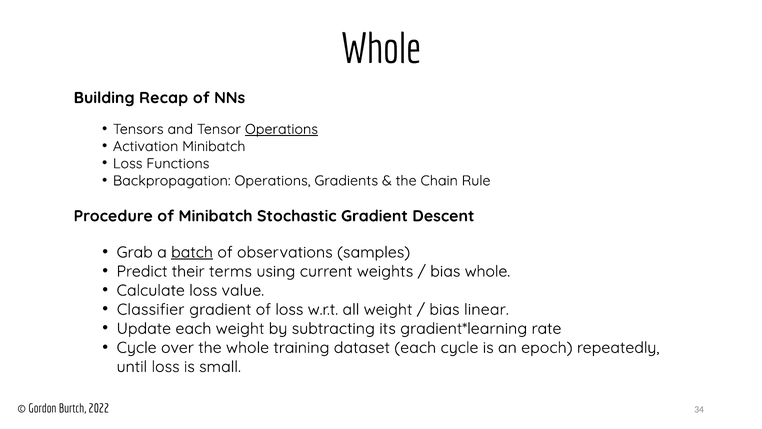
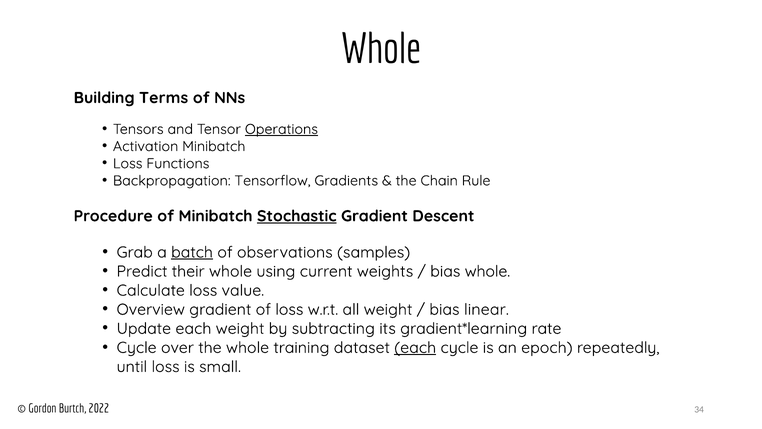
Recap: Recap -> Terms (164, 98)
Backpropagation Operations: Operations -> Tensorflow (272, 181)
Stochastic underline: none -> present (297, 216)
their terms: terms -> whole (231, 271)
Classifier: Classifier -> Overview (151, 309)
each underline: none -> present (415, 347)
